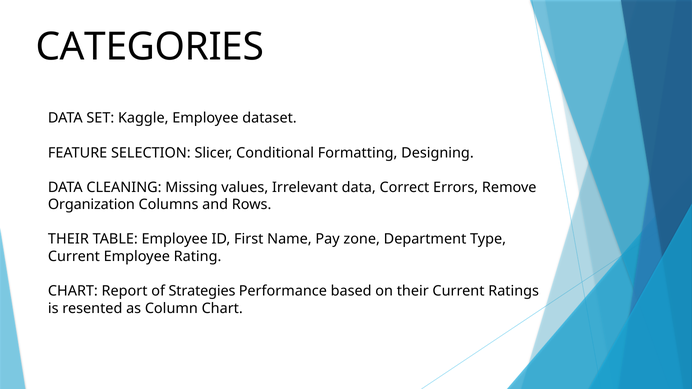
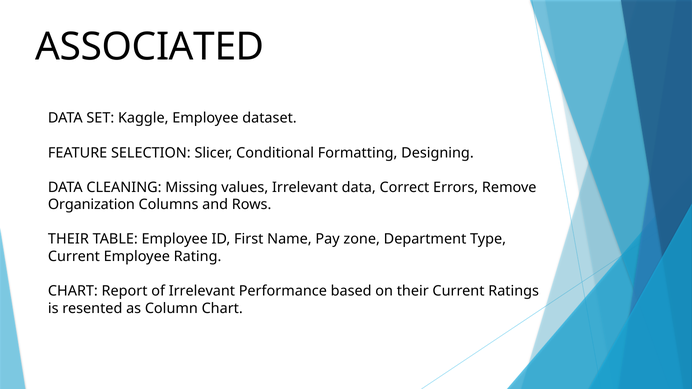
CATEGORIES: CATEGORIES -> ASSOCIATED (150, 47)
of Strategies: Strategies -> Irrelevant (202, 291)
